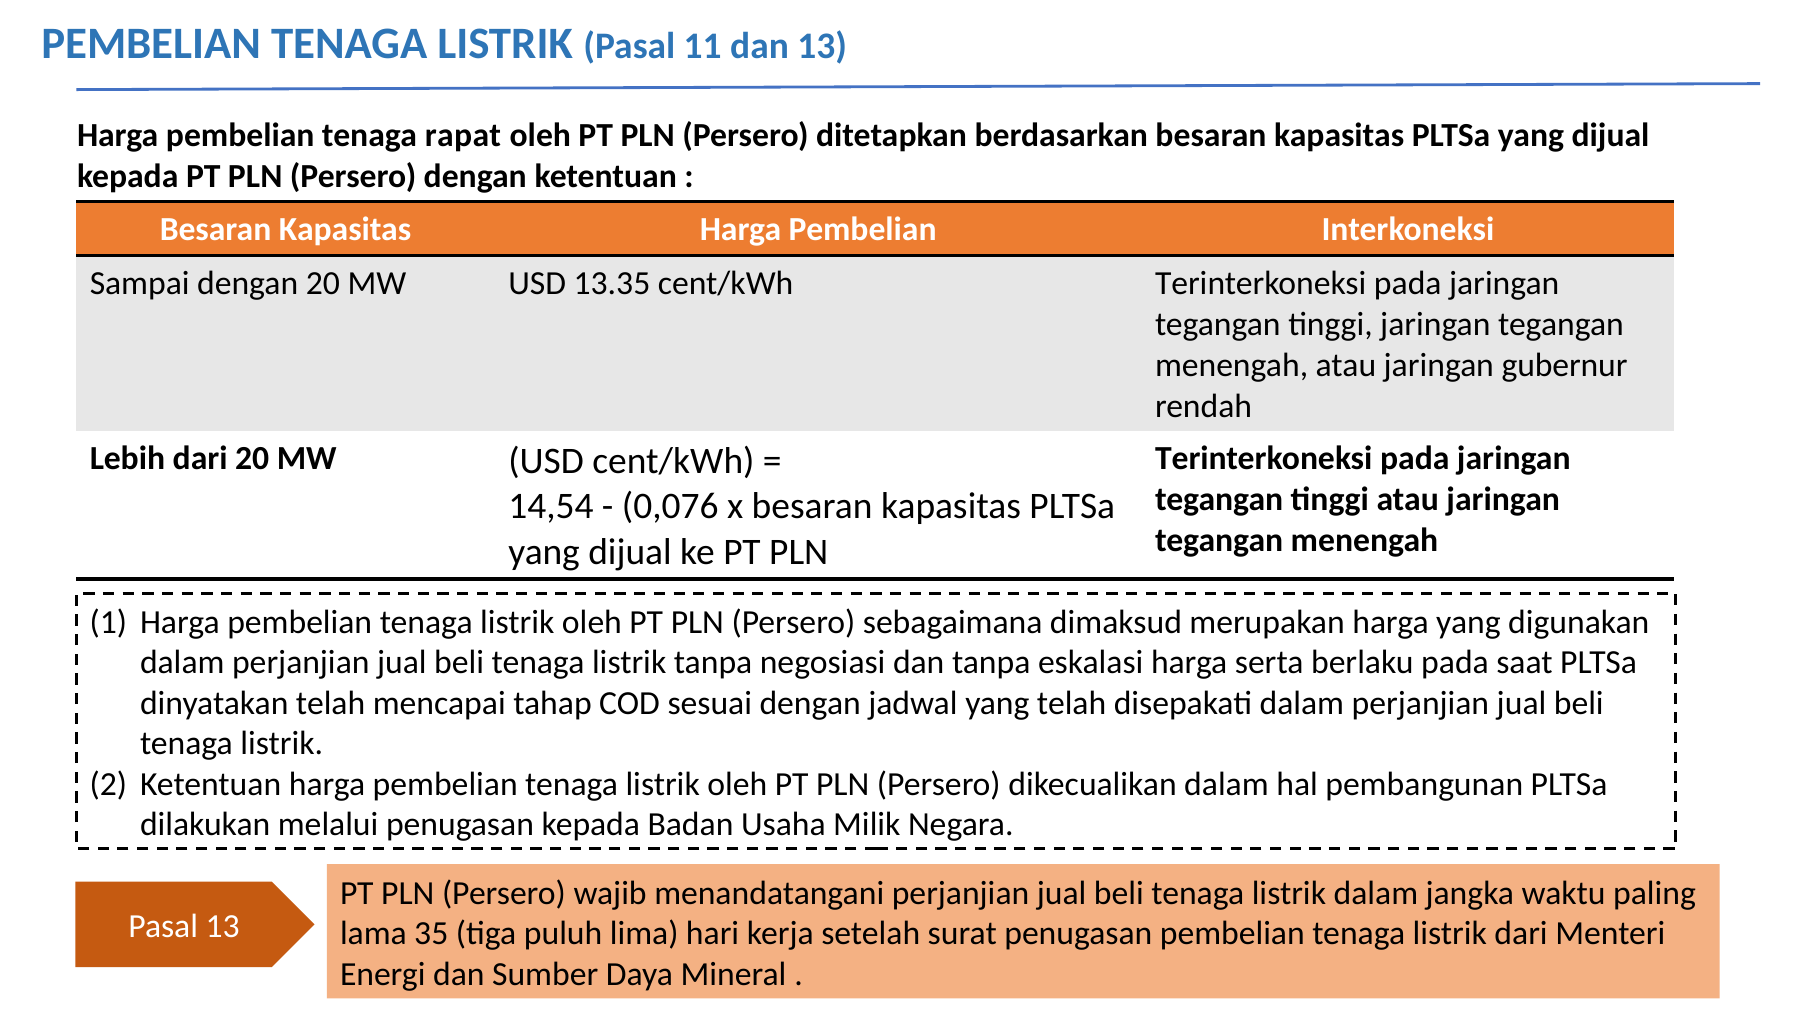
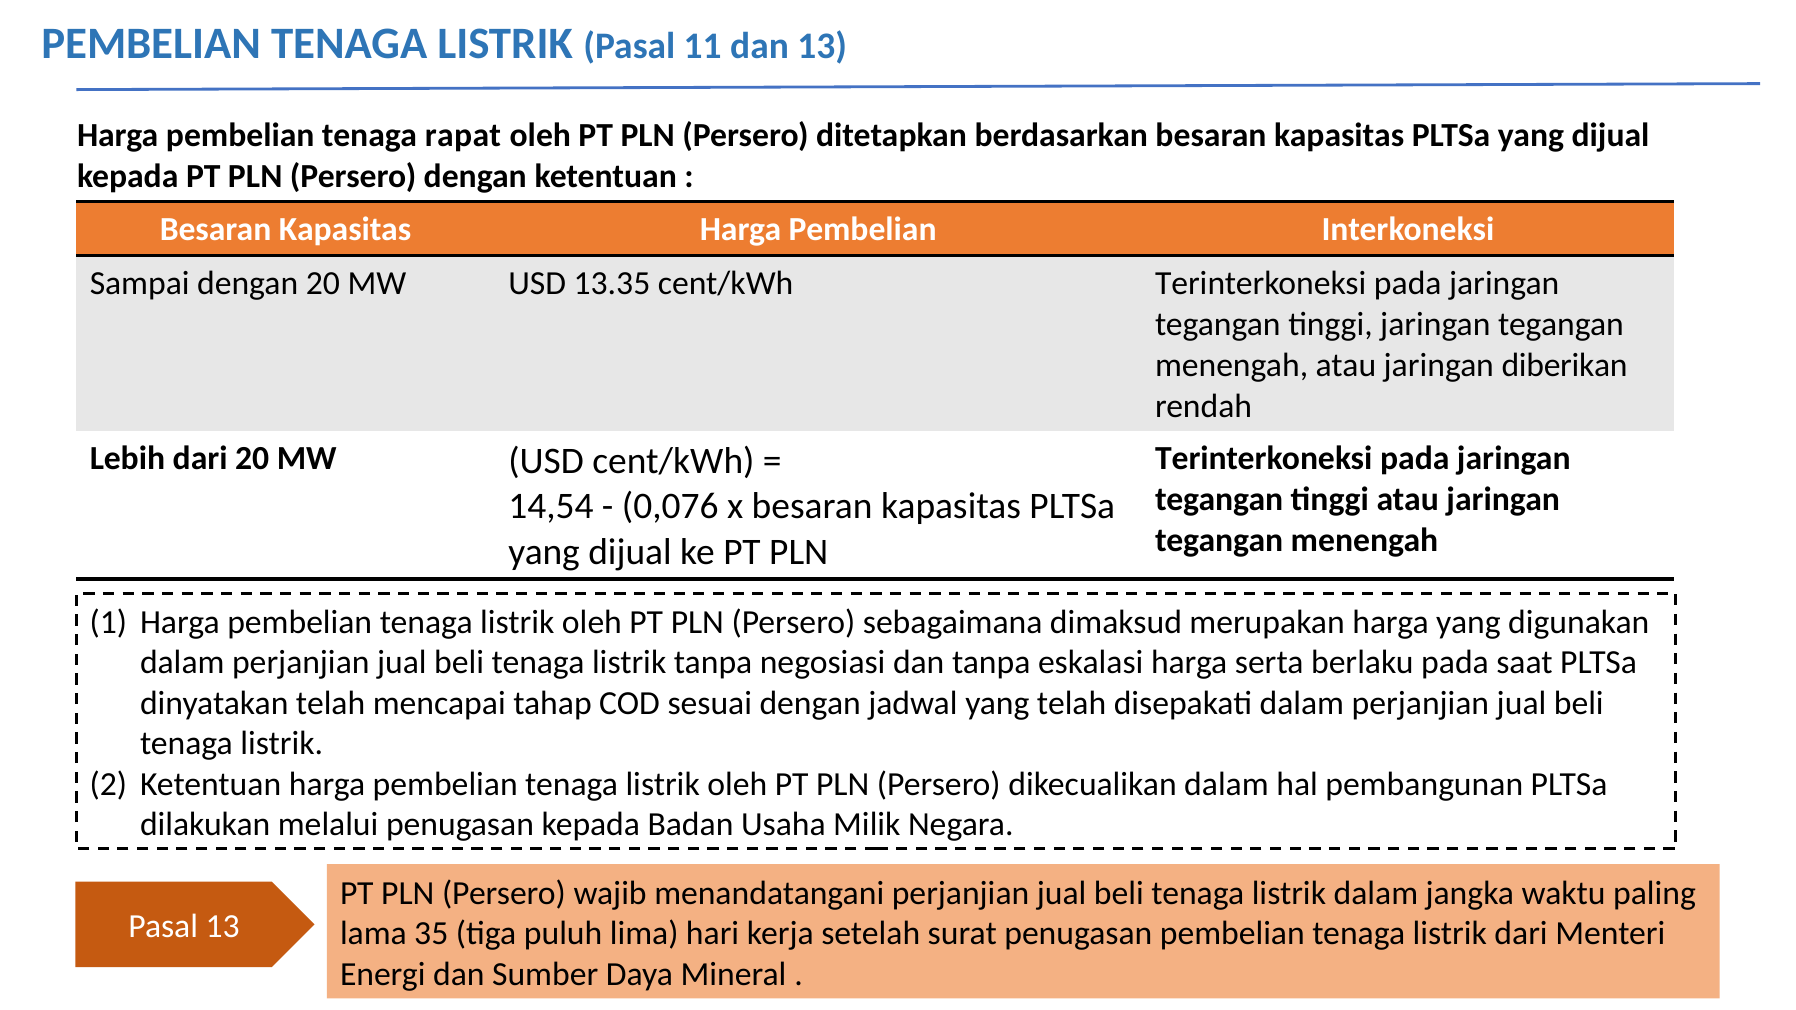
gubernur: gubernur -> diberikan (1565, 366)
